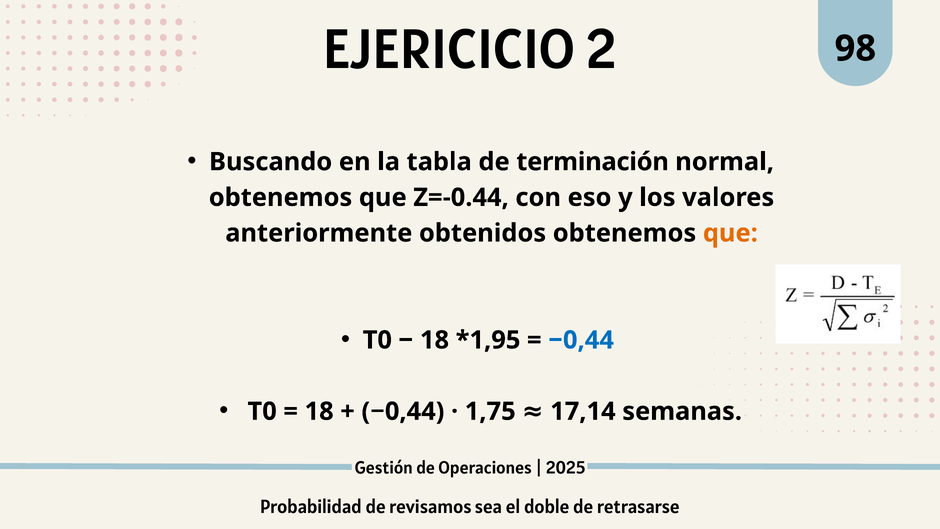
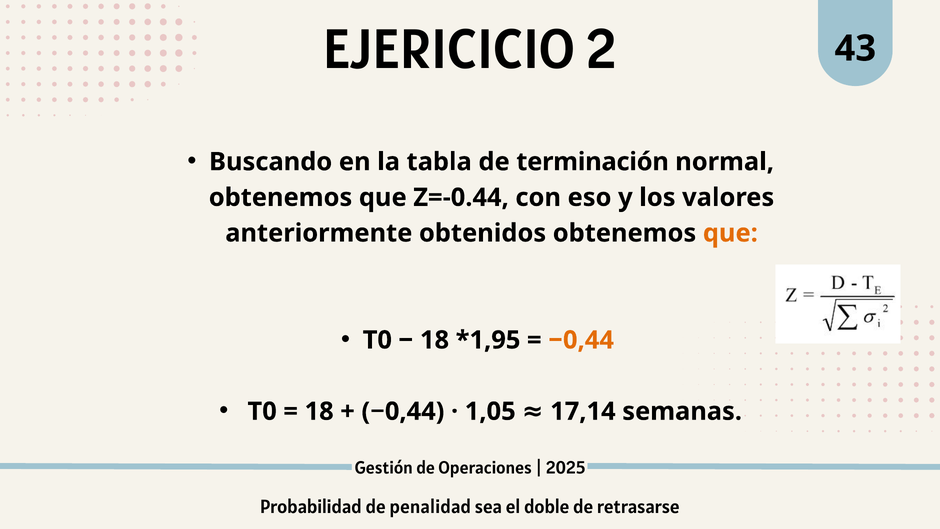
98: 98 -> 43 (855, 49)
−0,44 colour: blue -> orange (581, 340)
1,75: 1,75 -> 1,05 (490, 411)
revisamos: revisamos -> penalidad (430, 507)
